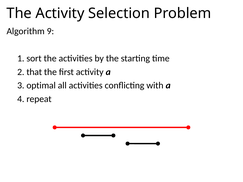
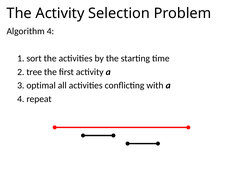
Algorithm 9: 9 -> 4 (50, 31)
that: that -> tree (34, 72)
